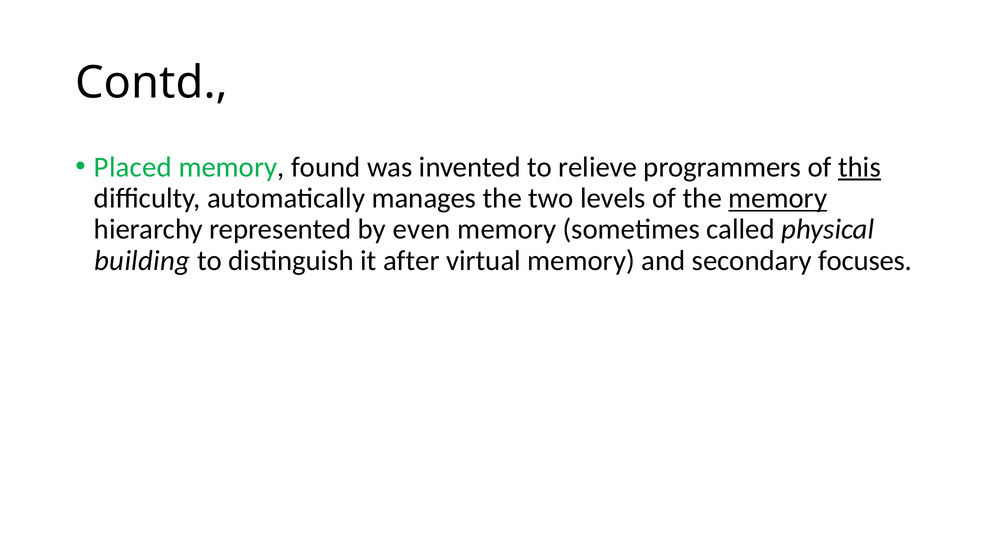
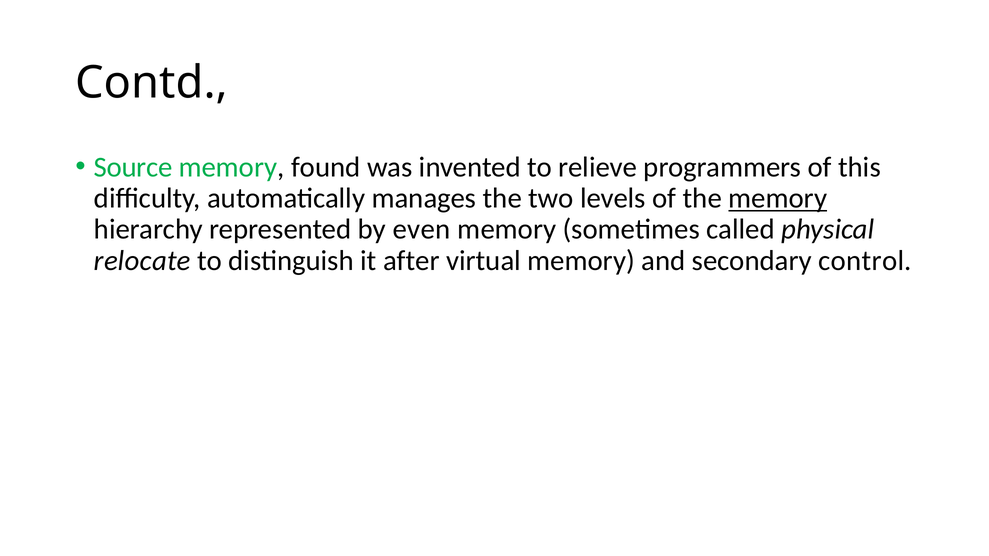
Placed: Placed -> Source (133, 167)
this underline: present -> none (860, 167)
building: building -> relocate (142, 261)
focuses: focuses -> control (865, 261)
